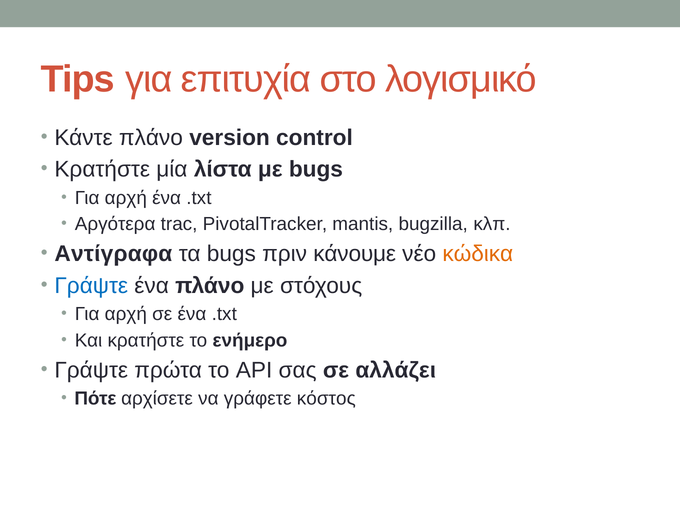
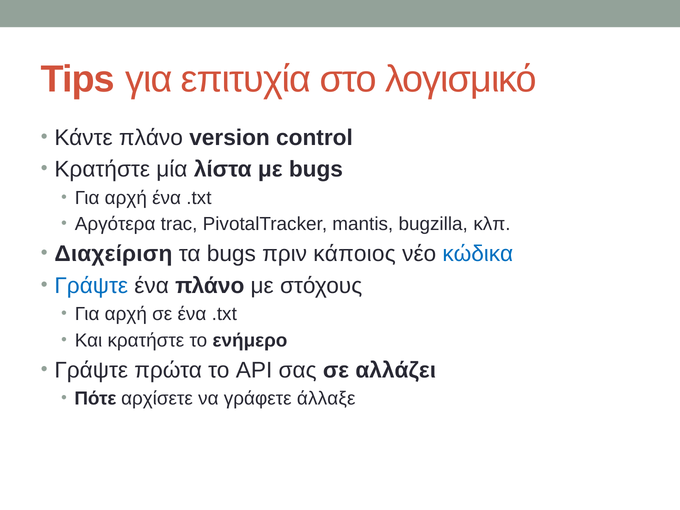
Αντίγραφα: Αντίγραφα -> Διαχείριση (113, 254)
κάνουμε: κάνουμε -> κάποιος (354, 254)
κώδικα colour: orange -> blue (478, 254)
κόστος: κόστος -> άλλαξε (326, 399)
